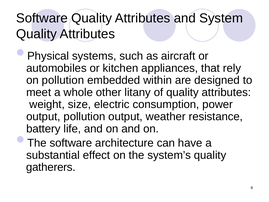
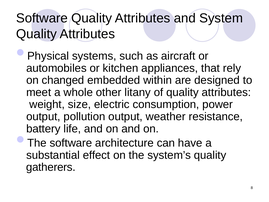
on pollution: pollution -> changed (63, 80)
